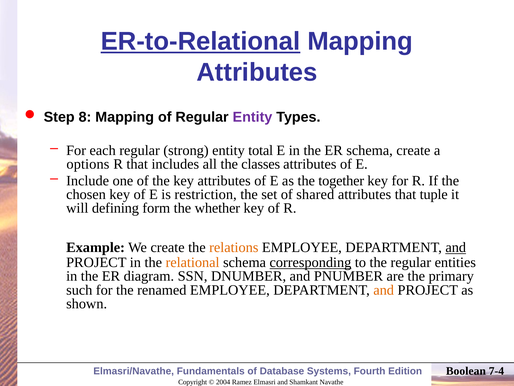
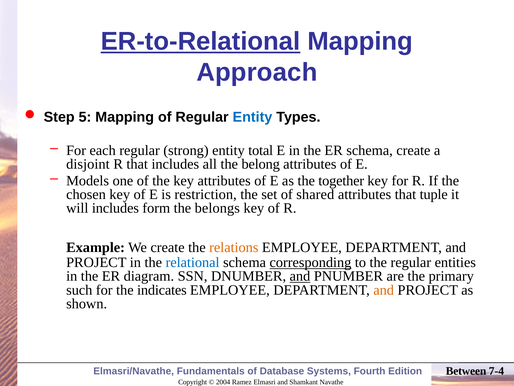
Attributes: Attributes -> Approach (257, 72)
8: 8 -> 5 (85, 117)
Entity colour: purple -> blue (252, 117)
options: options -> disjoint (88, 164)
classes: classes -> belong (261, 164)
Include: Include -> Models (88, 180)
will defining: defining -> includes (115, 208)
whether: whether -> belongs (217, 208)
and underline: present -> none (456, 247)
relational colour: orange -> blue (193, 262)
and underline: none -> present (300, 276)
renamed: renamed -> indicates (162, 290)
Boolean: Boolean -> Between (466, 371)
